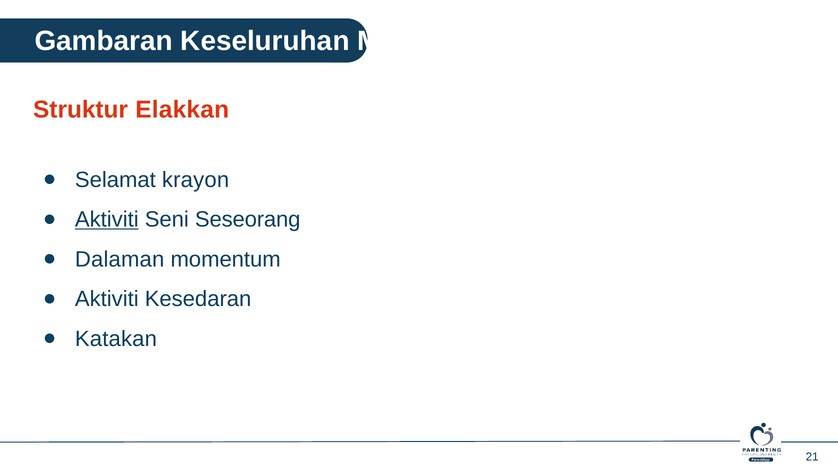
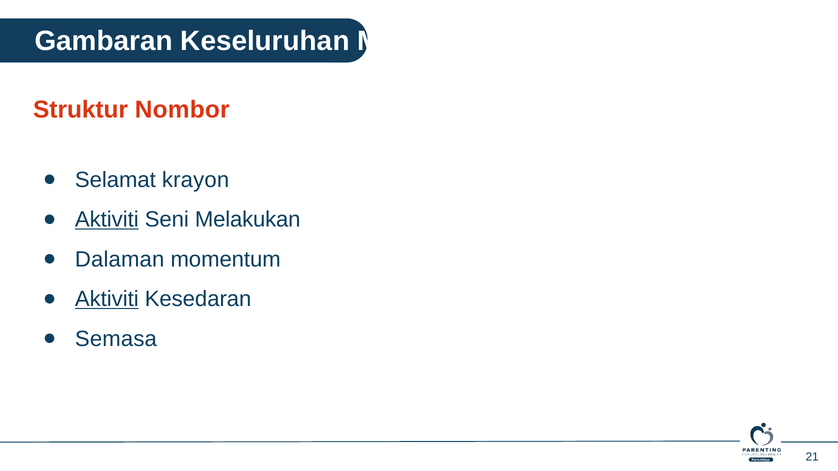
Elakkan: Elakkan -> Nombor (182, 110)
Seseorang: Seseorang -> Melakukan (248, 220)
Aktiviti underline: none -> present (107, 299)
Katakan: Katakan -> Semasa (116, 339)
